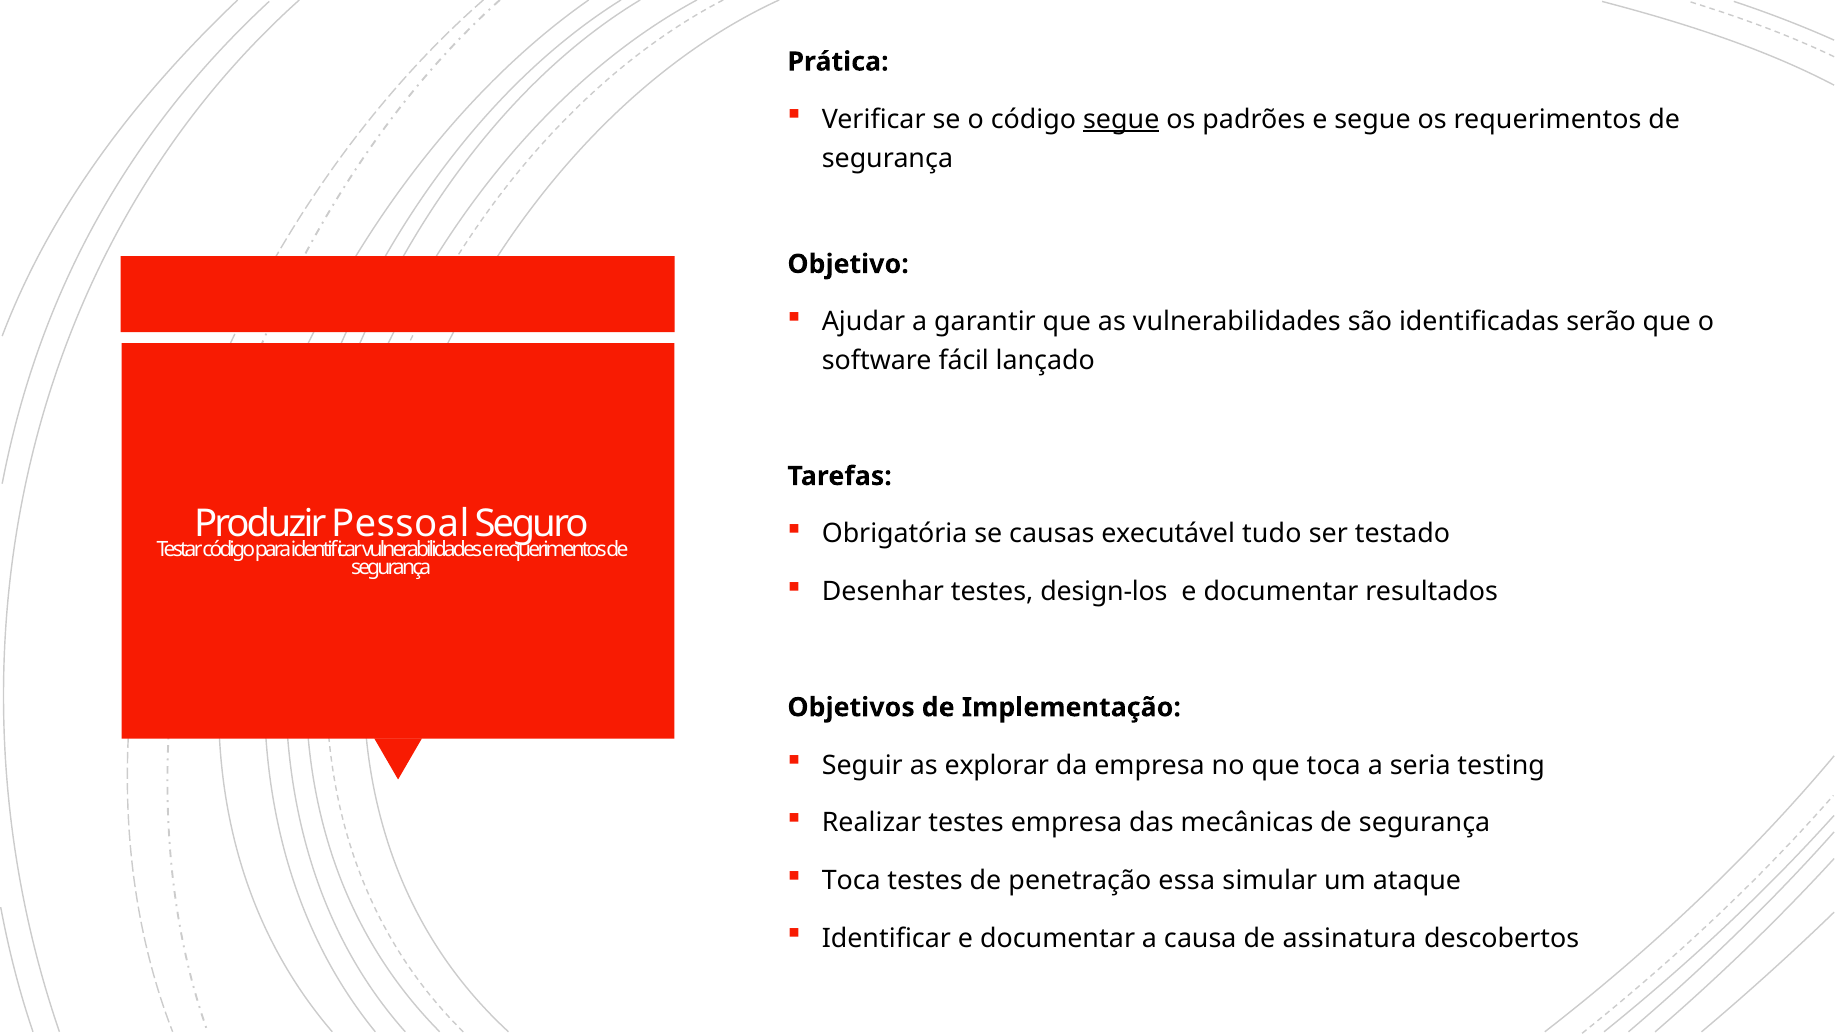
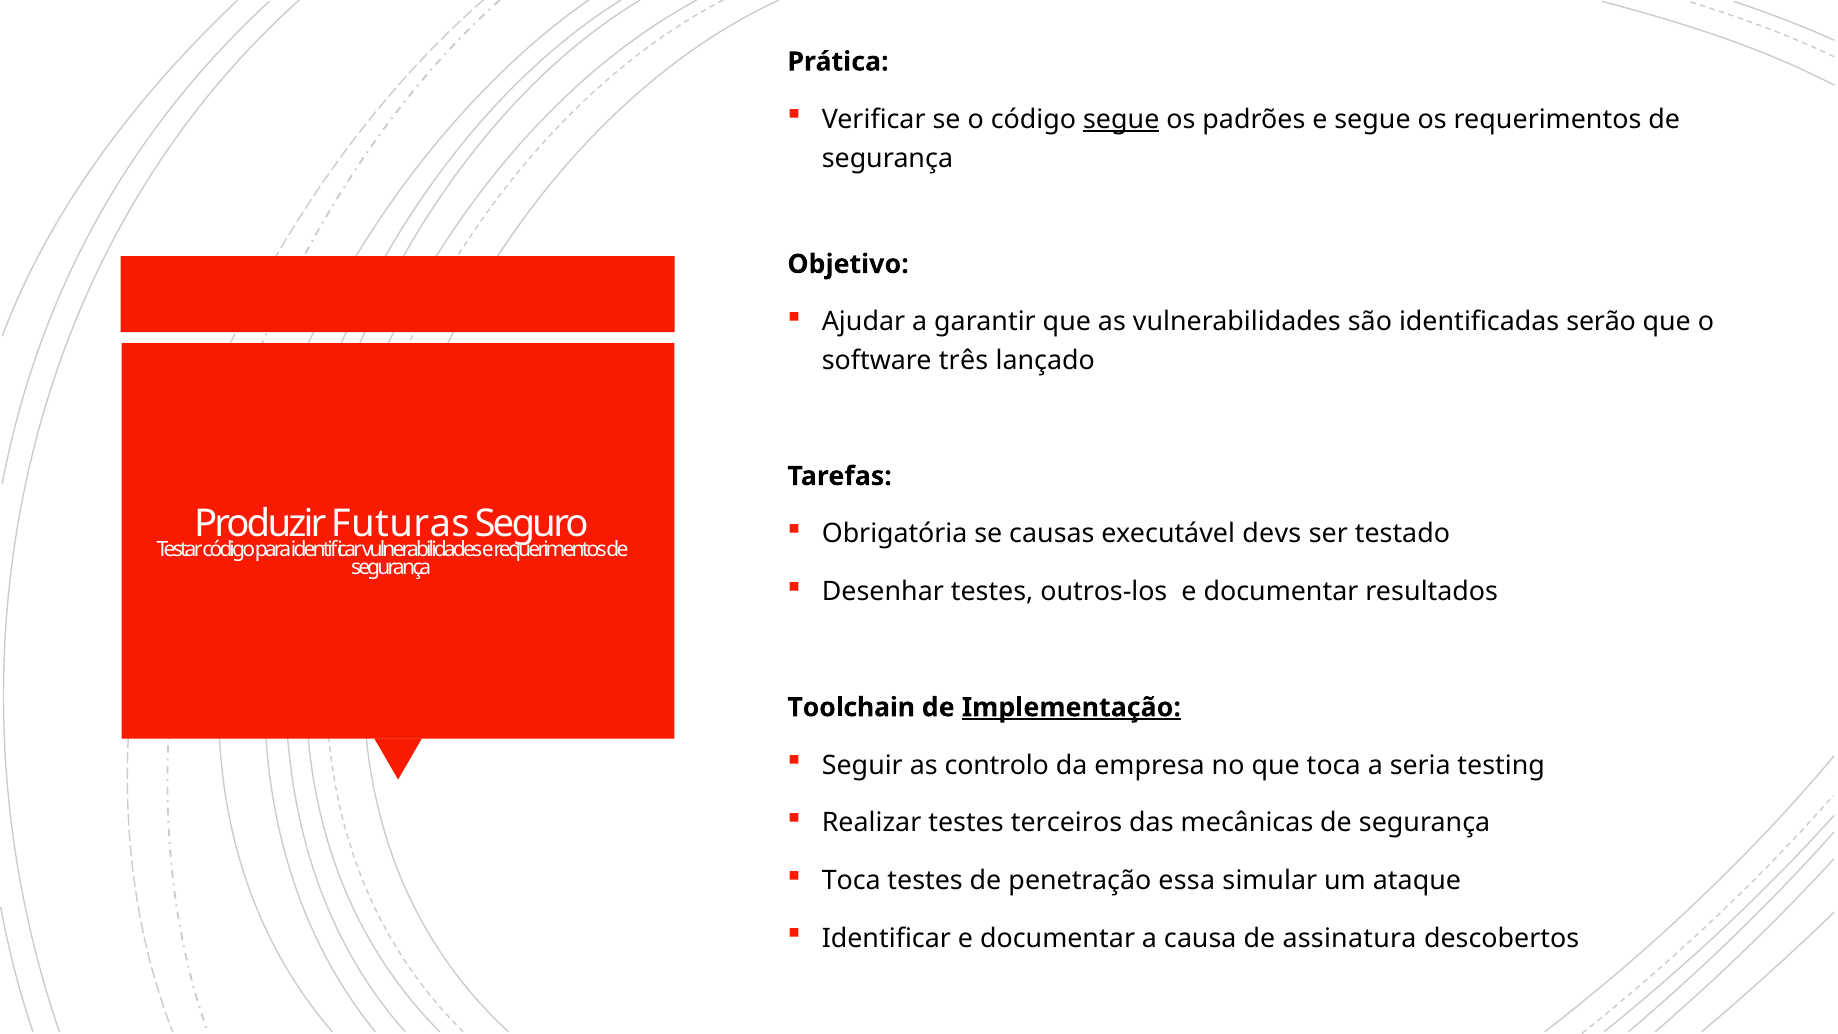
fácil: fácil -> três (964, 361)
Pessoal: Pessoal -> Futuras (400, 524)
tudo: tudo -> devs (1272, 534)
design-los: design-los -> outros-los (1104, 592)
Objetivos: Objetivos -> Toolchain (851, 707)
Implementação underline: none -> present (1071, 707)
explorar: explorar -> controlo (997, 765)
testes empresa: empresa -> terceiros (1066, 823)
